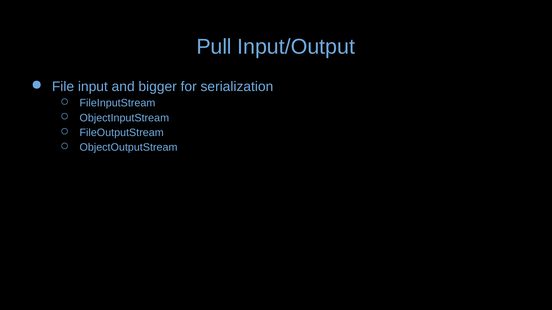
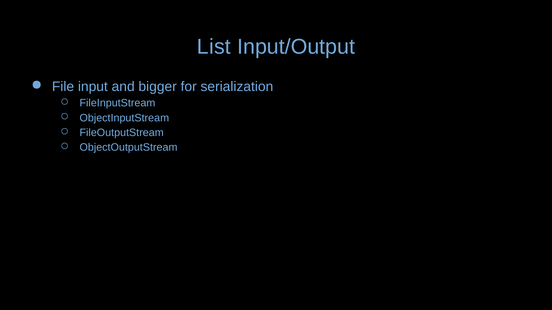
Pull: Pull -> List (214, 47)
